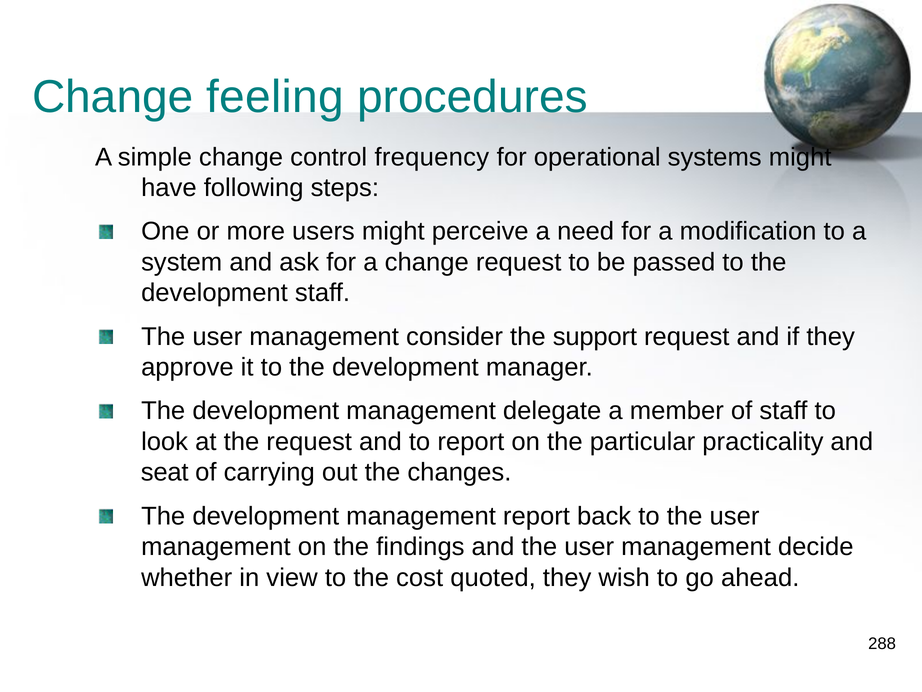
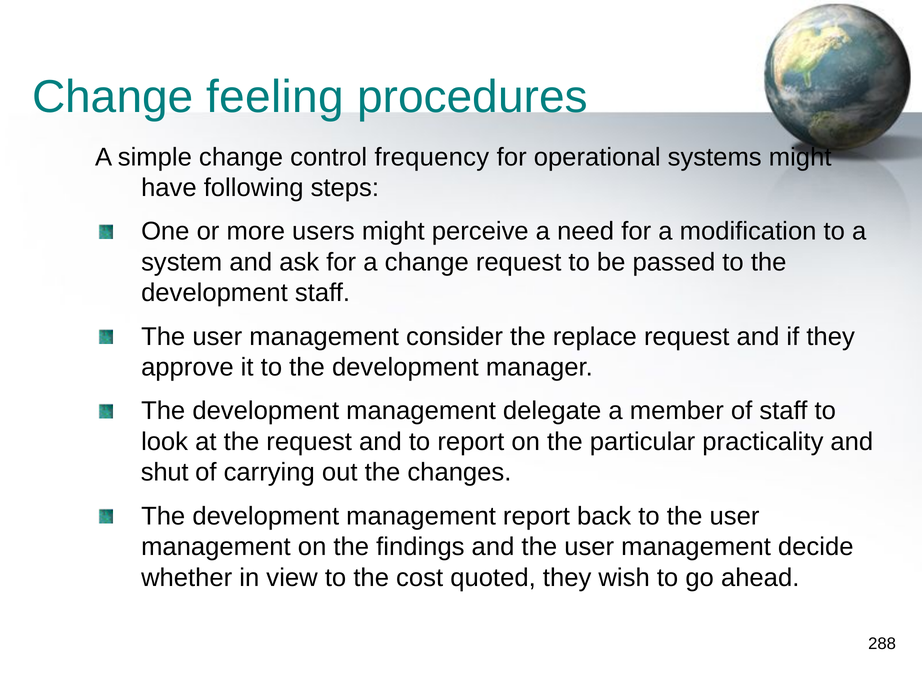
support: support -> replace (595, 336)
seat: seat -> shut (165, 472)
